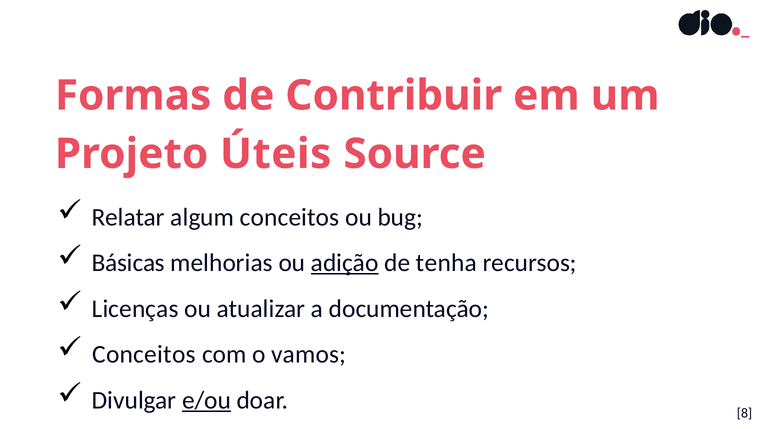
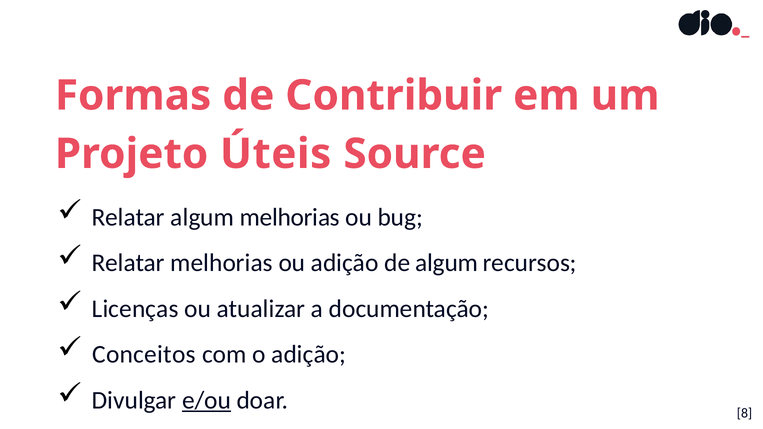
algum conceitos: conceitos -> melhorias (290, 217)
Básicas: Básicas -> Relatar (128, 263)
adição underline: present -> none (345, 263)
de tenha: tenha -> algum (447, 263)
o vamos: vamos -> adição (309, 355)
